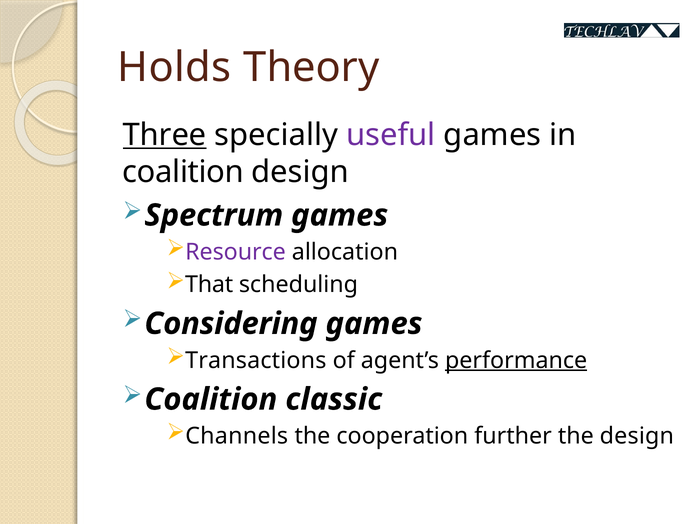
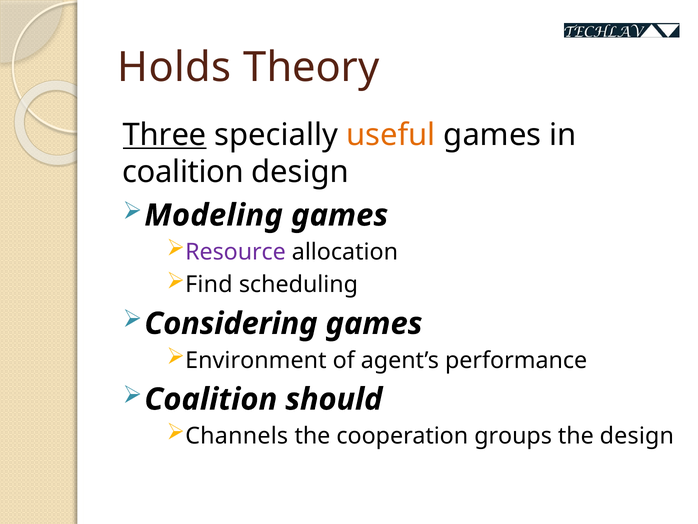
useful colour: purple -> orange (391, 135)
Spectrum: Spectrum -> Modeling (214, 215)
That: That -> Find (209, 284)
Transactions: Transactions -> Environment (256, 360)
performance underline: present -> none (516, 360)
classic: classic -> should (334, 399)
further: further -> groups (513, 436)
